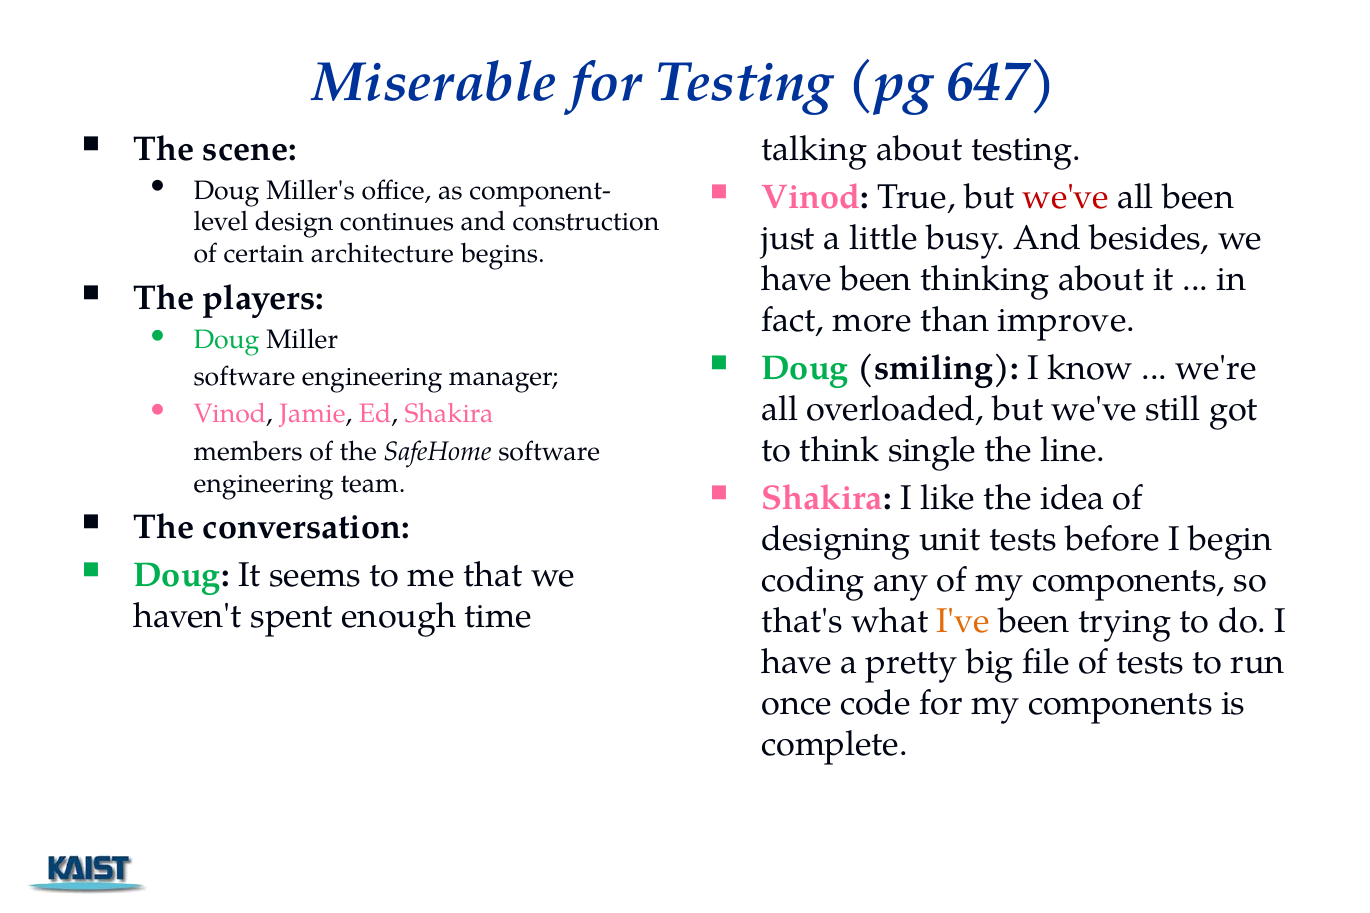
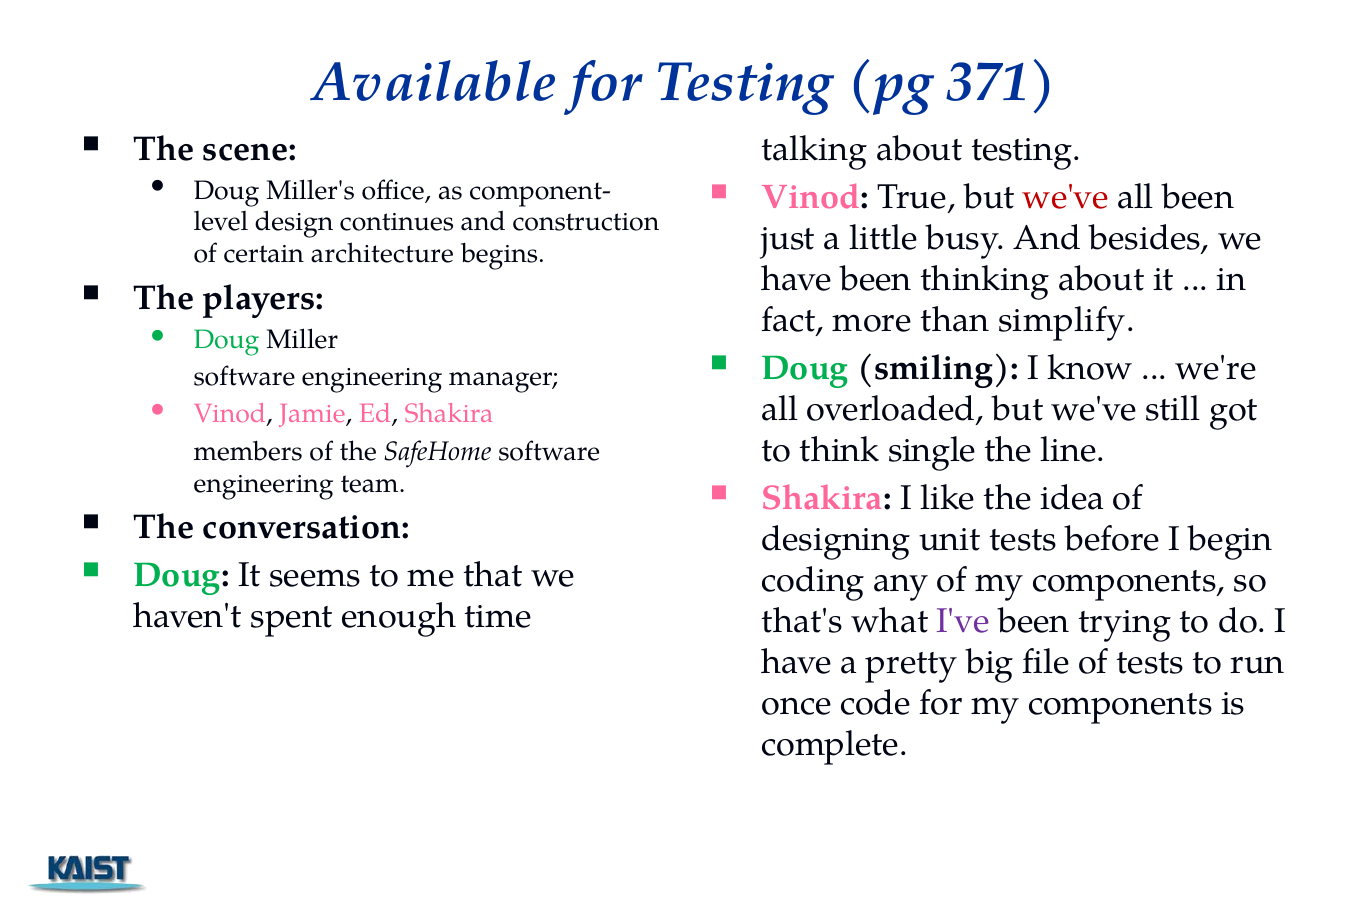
Miserable: Miserable -> Available (435, 82)
647: 647 -> 371 (1001, 82)
improve: improve -> simplify (1066, 320)
I've colour: orange -> purple (963, 622)
